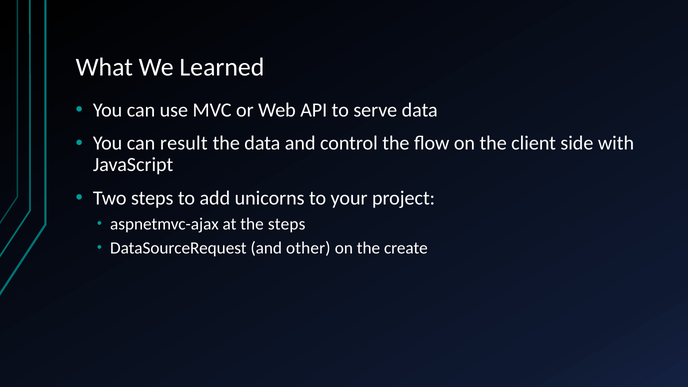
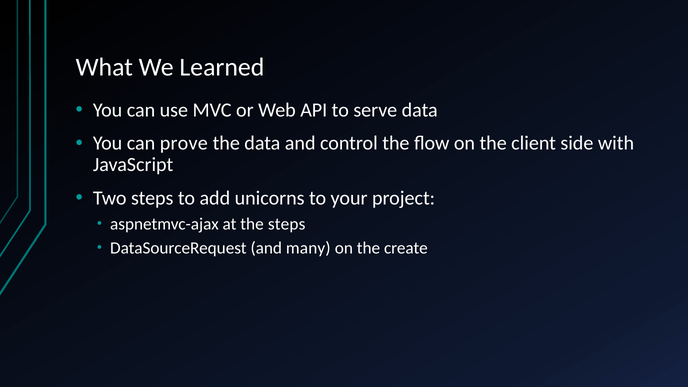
result: result -> prove (184, 143)
other: other -> many (308, 248)
